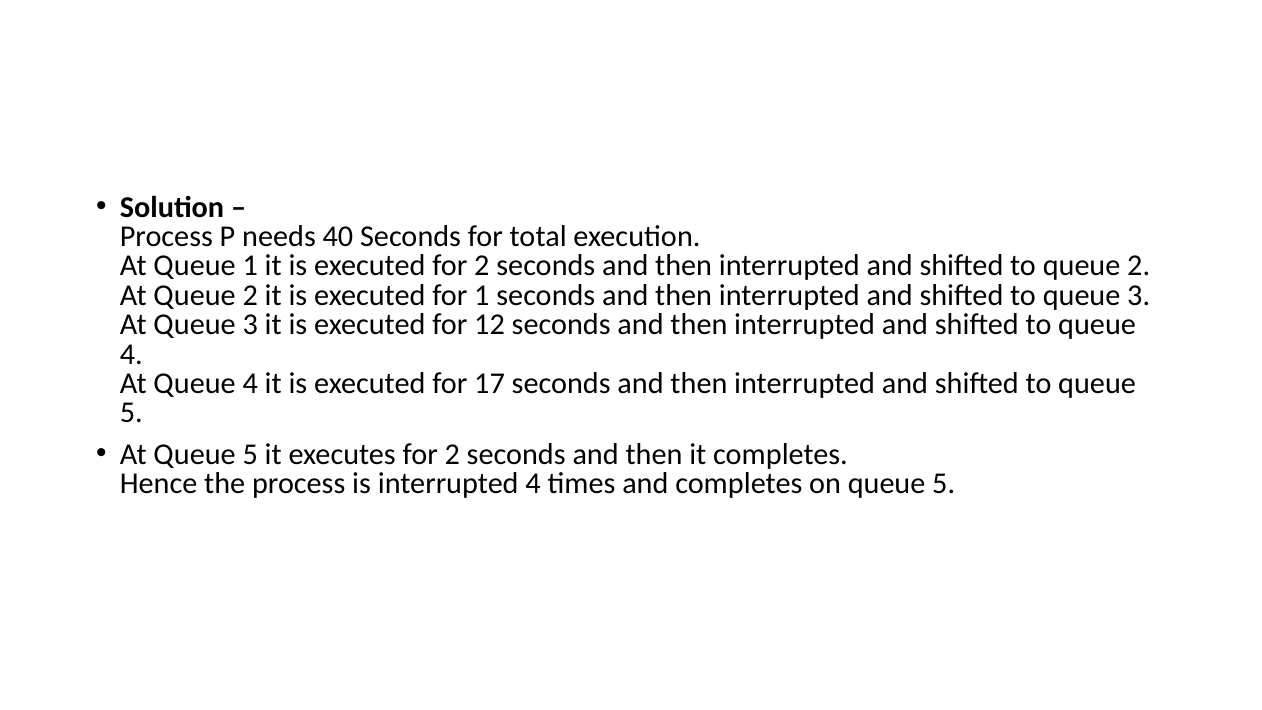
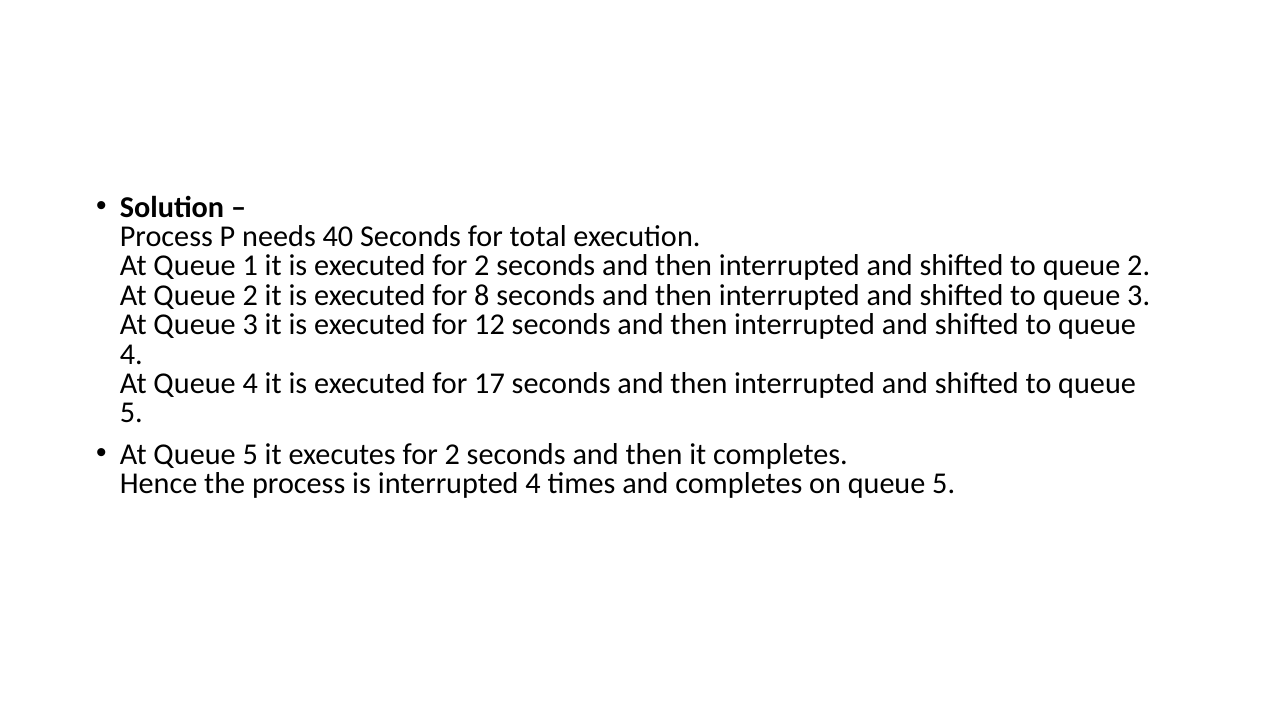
for 1: 1 -> 8 (482, 295)
